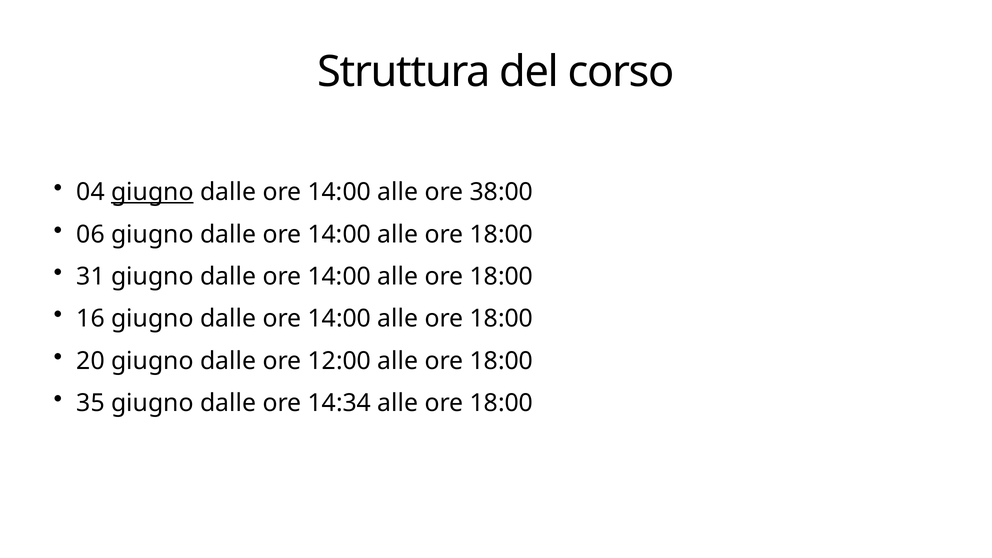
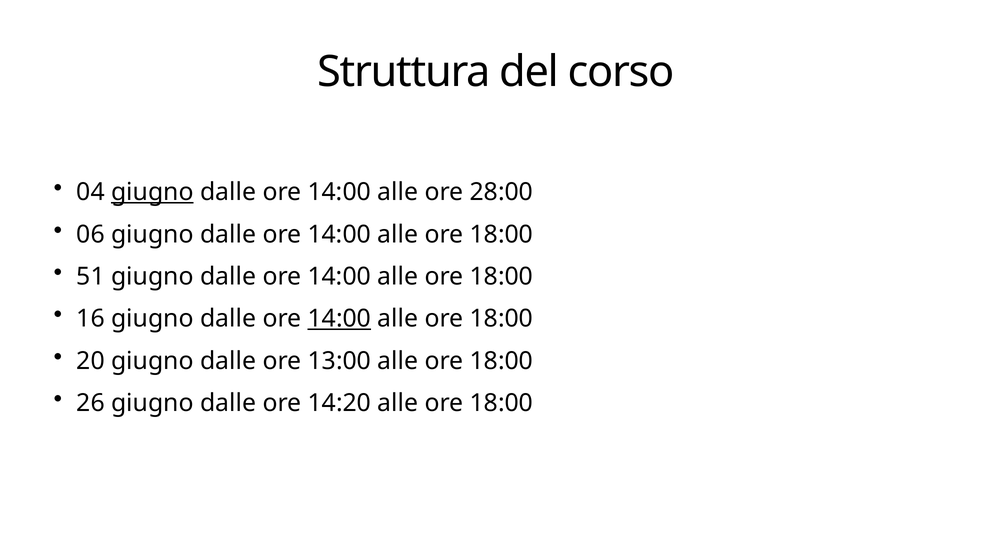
38:00: 38:00 -> 28:00 (501, 192)
31: 31 -> 51 (91, 277)
14:00 underline: none -> present (339, 319)
12:00: 12:00 -> 13:00 (339, 361)
35: 35 -> 26 (91, 403)
14:34: 14:34 -> 14:20 (339, 403)
